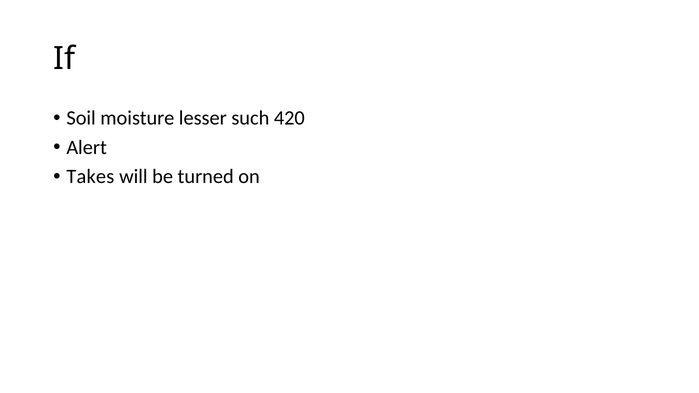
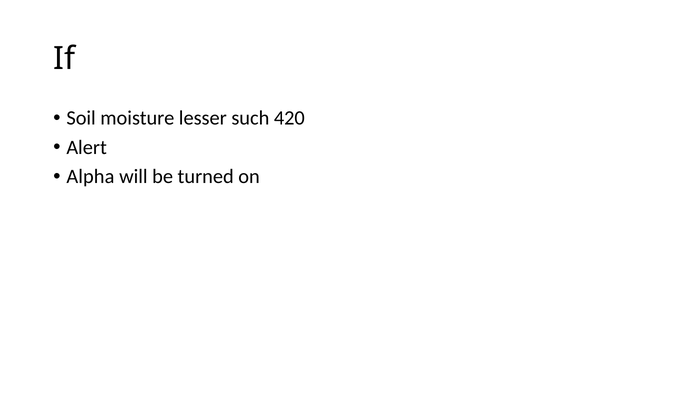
Takes: Takes -> Alpha (90, 177)
